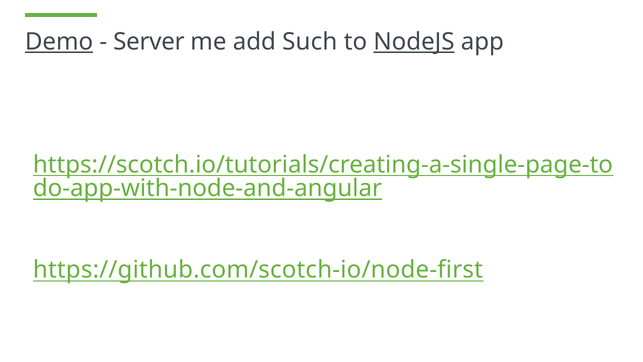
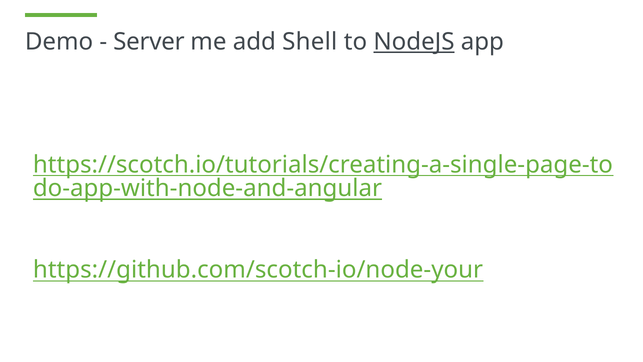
Demo underline: present -> none (59, 42)
Such: Such -> Shell (310, 42)
https://github.com/scotch-io/node-first: https://github.com/scotch-io/node-first -> https://github.com/scotch-io/node-your (258, 270)
